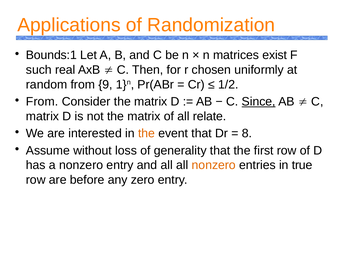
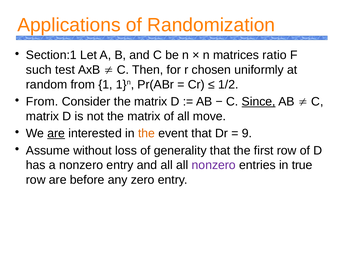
Bounds:1: Bounds:1 -> Section:1 (51, 55)
exist: exist -> ratio (275, 55)
real: real -> test (65, 70)
9: 9 -> 1 (105, 84)
relate: relate -> move (210, 116)
are underline: none -> present (56, 133)
8: 8 -> 9 (247, 133)
nonzero colour: orange -> purple (214, 165)
